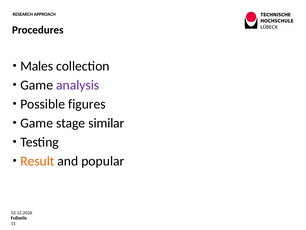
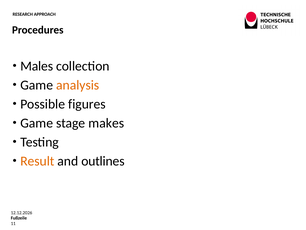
analysis colour: purple -> orange (78, 85)
similar: similar -> makes (106, 123)
popular: popular -> outlines (103, 161)
